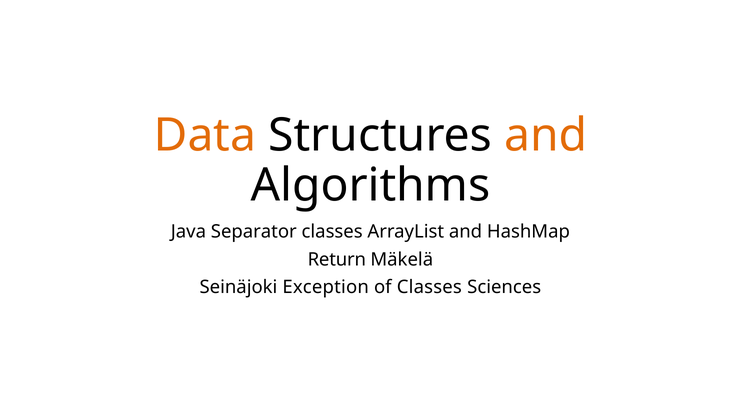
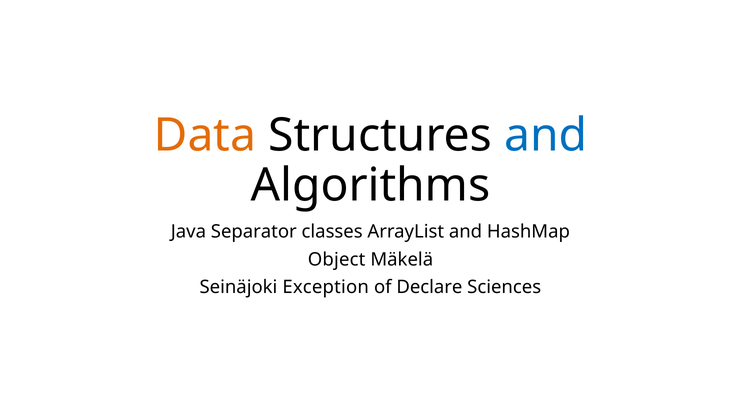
and colour: orange -> blue (546, 135)
Return: Return -> Object (337, 259)
of Classes: Classes -> Declare (429, 287)
